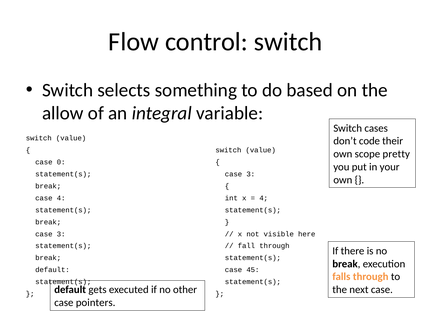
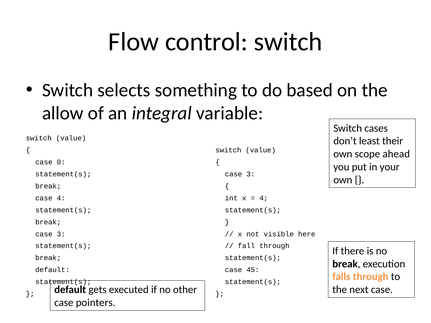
code: code -> least (369, 141)
pretty: pretty -> ahead (396, 154)
